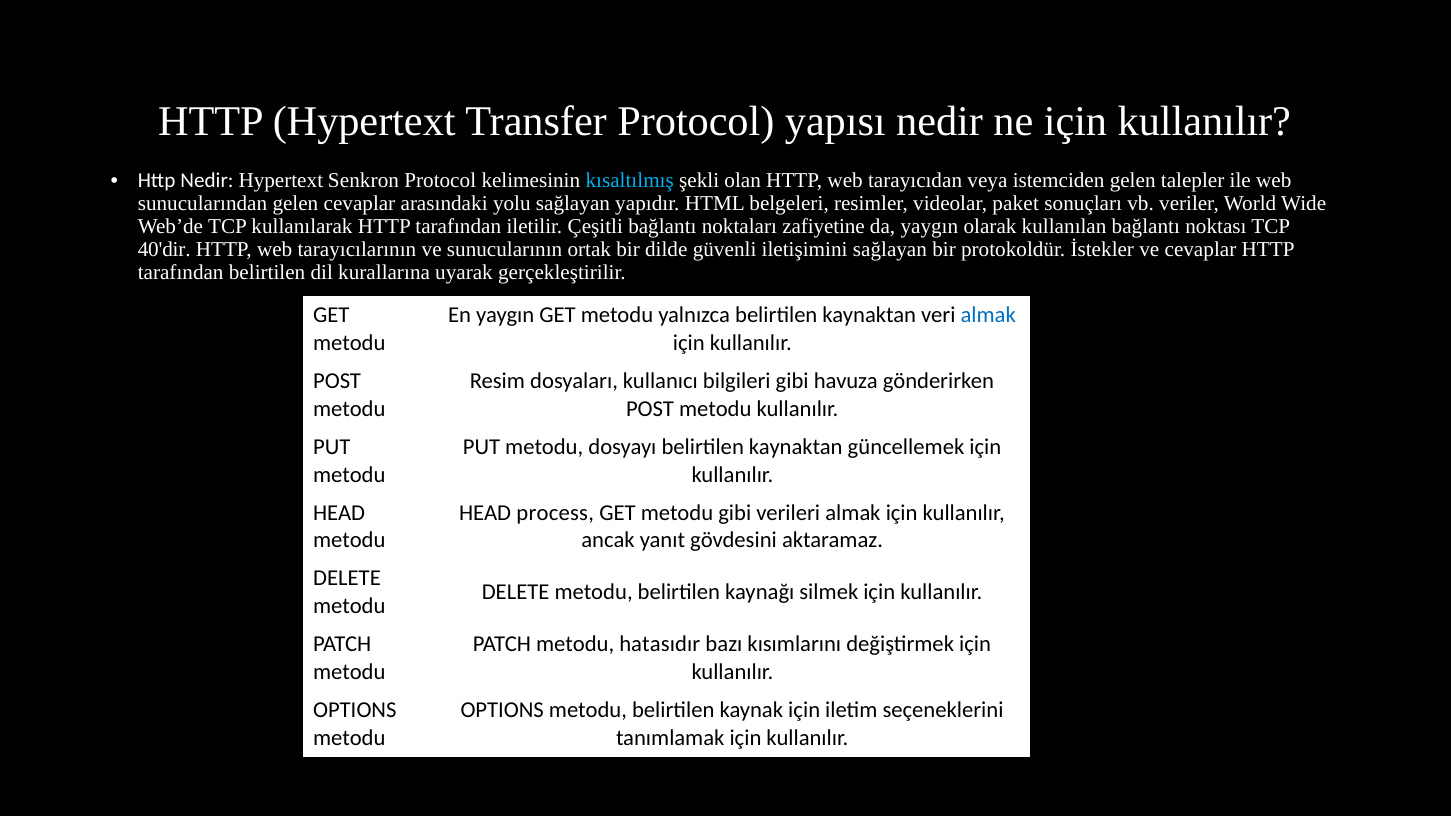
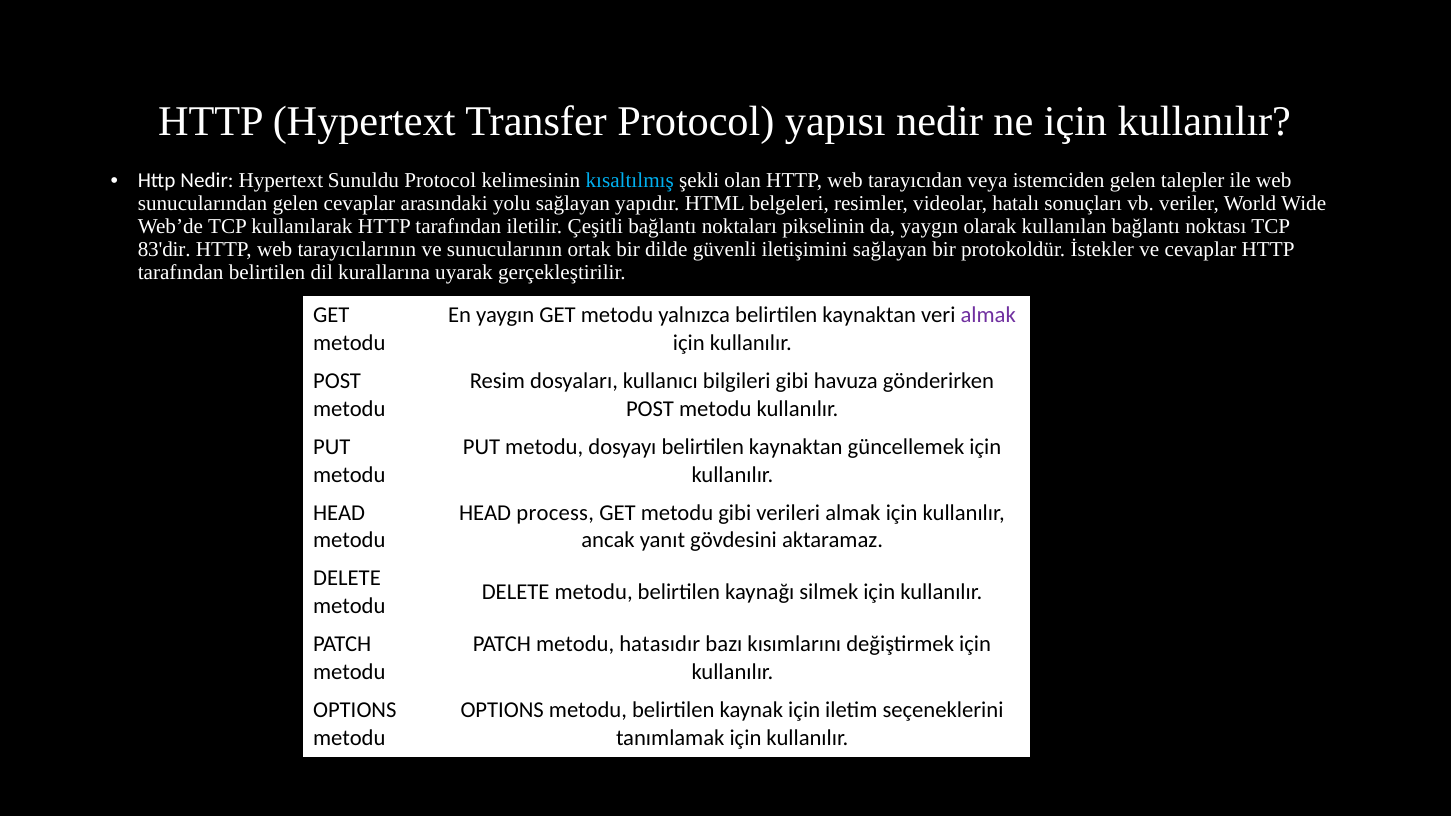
Senkron: Senkron -> Sunuldu (364, 181)
paket: paket -> hatalı (1016, 204)
zafiyetine: zafiyetine -> pikselinin (824, 227)
40'dir: 40'dir -> 83'dir (164, 249)
almak colour: blue -> purple (988, 315)
